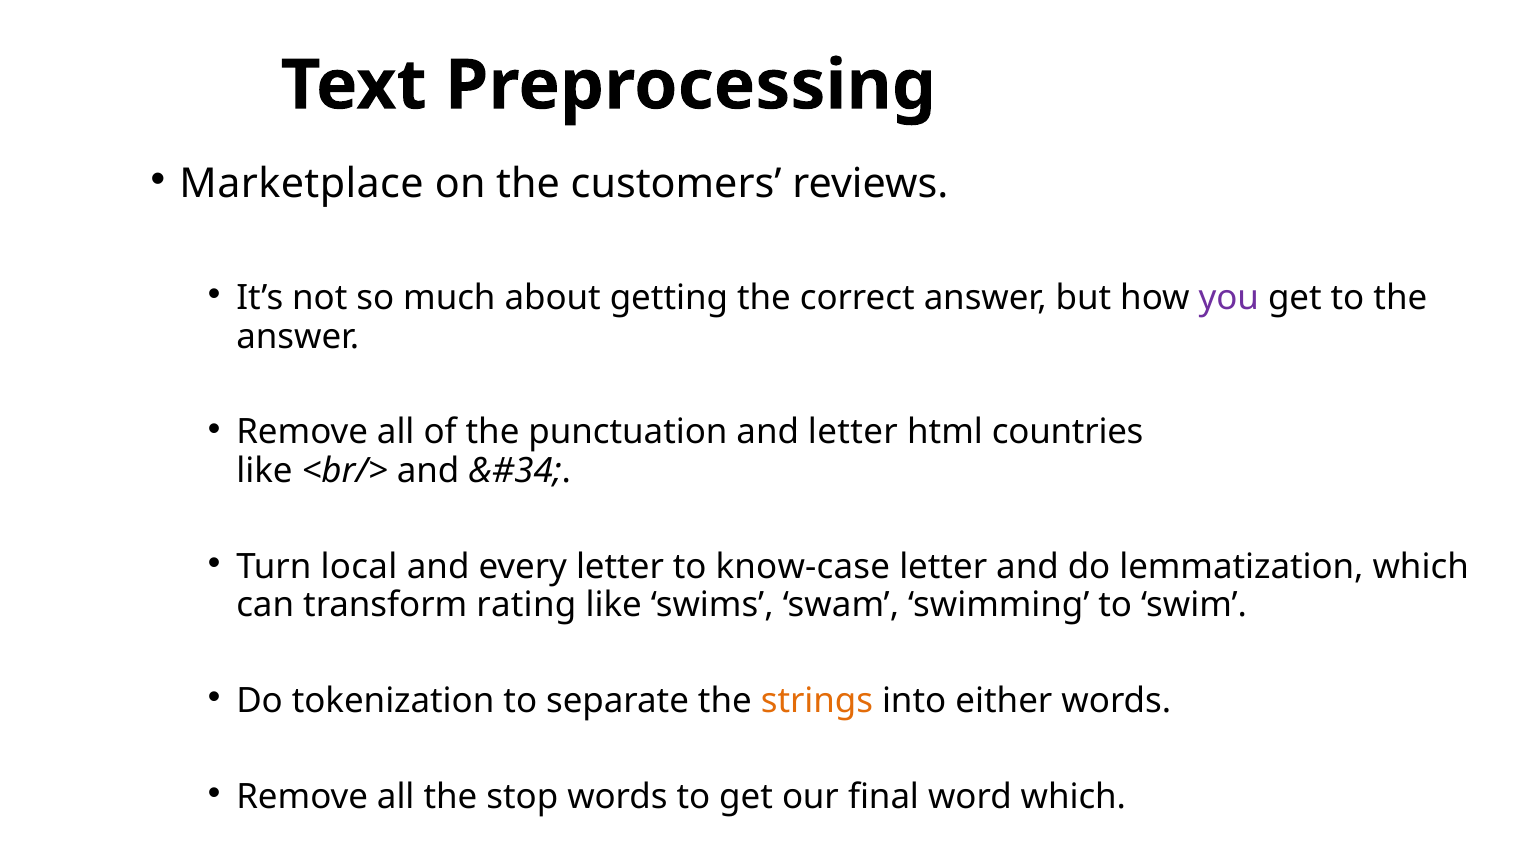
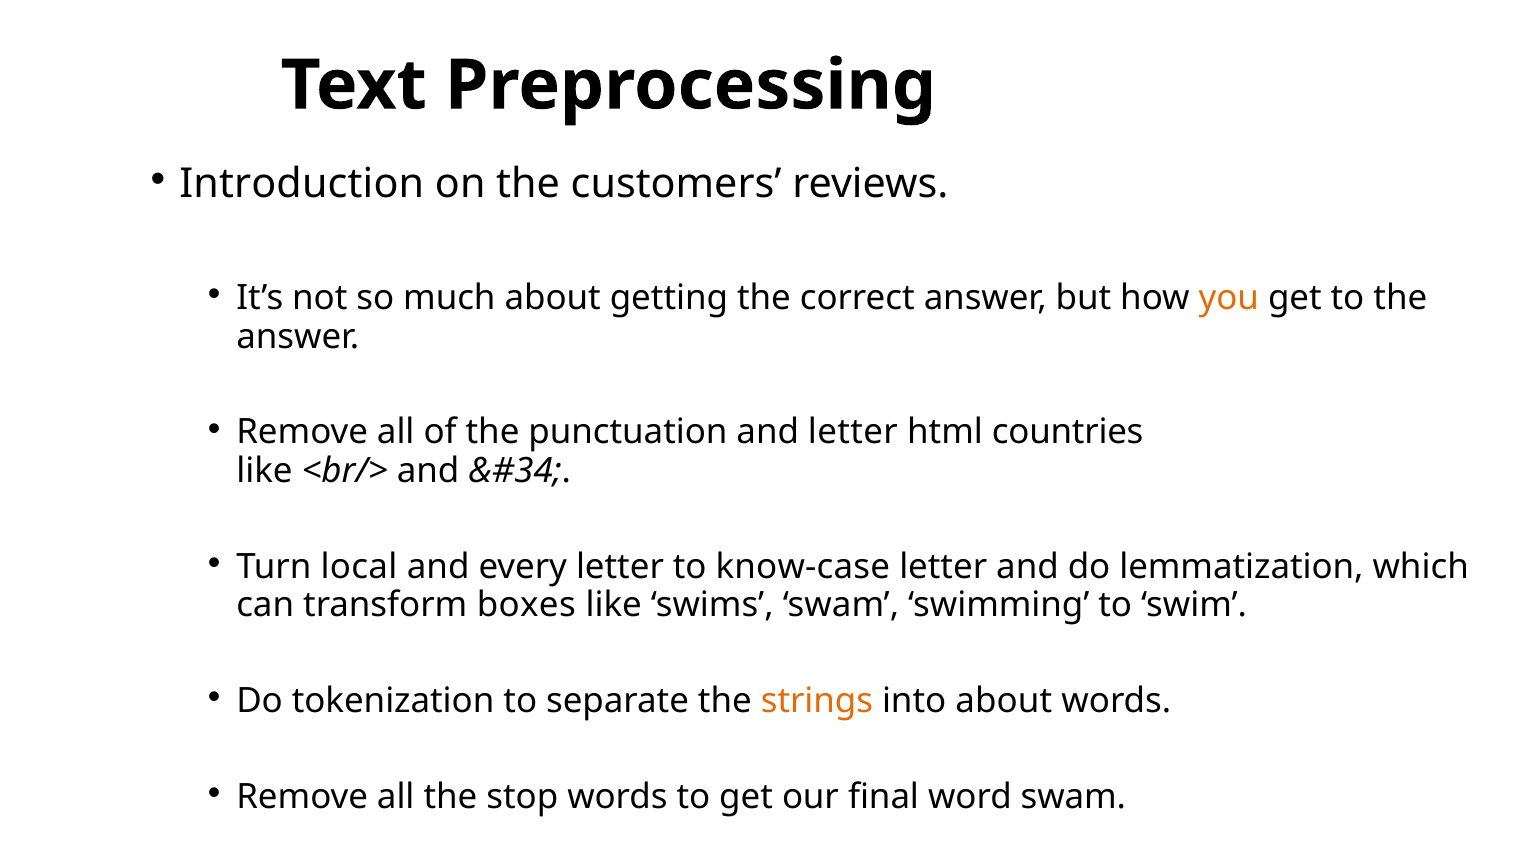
Marketplace: Marketplace -> Introduction (302, 184)
you colour: purple -> orange (1229, 298)
rating: rating -> boxes (526, 606)
into either: either -> about (1004, 701)
word which: which -> swam (1073, 797)
